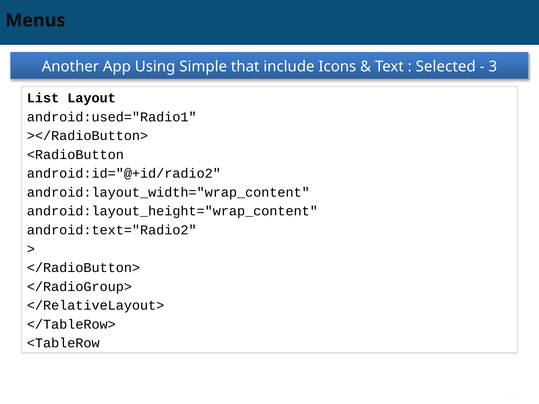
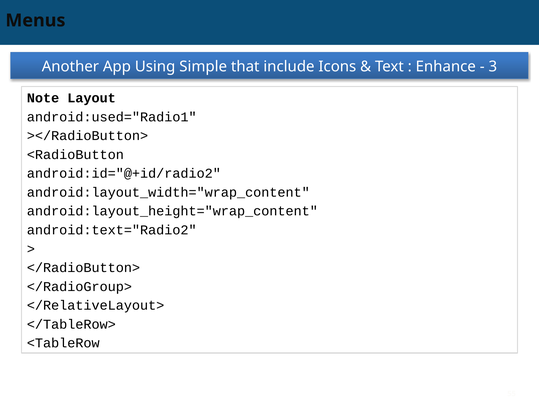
Selected: Selected -> Enhance (446, 66)
List: List -> Note (43, 98)
